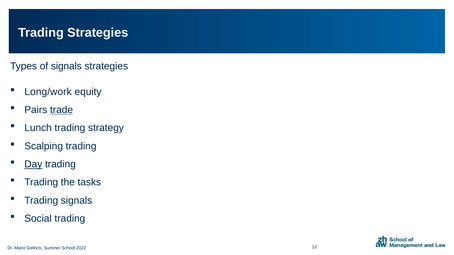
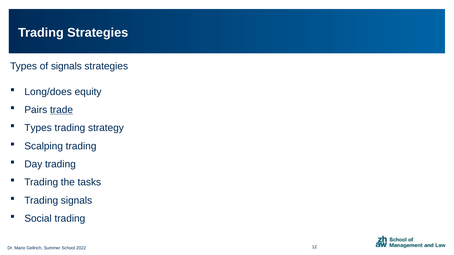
Long/work: Long/work -> Long/does (48, 92)
Lunch: Lunch -> Types (38, 128)
Day underline: present -> none (33, 164)
